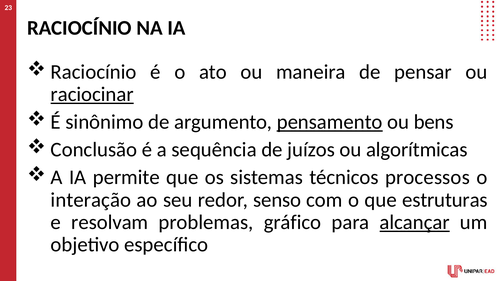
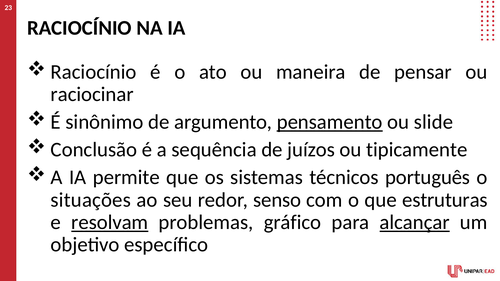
raciocinar underline: present -> none (92, 94)
bens: bens -> slide (434, 122)
algorítmicas: algorítmicas -> tipicamente (417, 150)
processos: processos -> português (428, 178)
interação: interação -> situações (91, 200)
resolvam underline: none -> present (110, 223)
